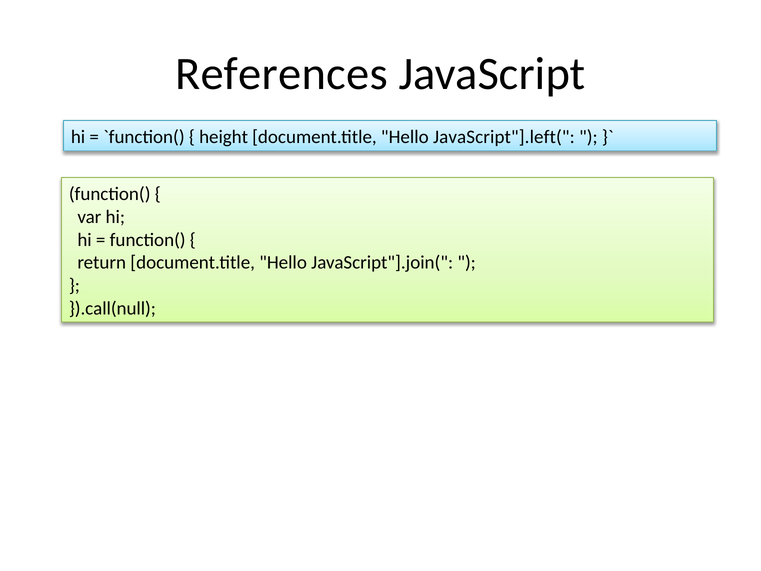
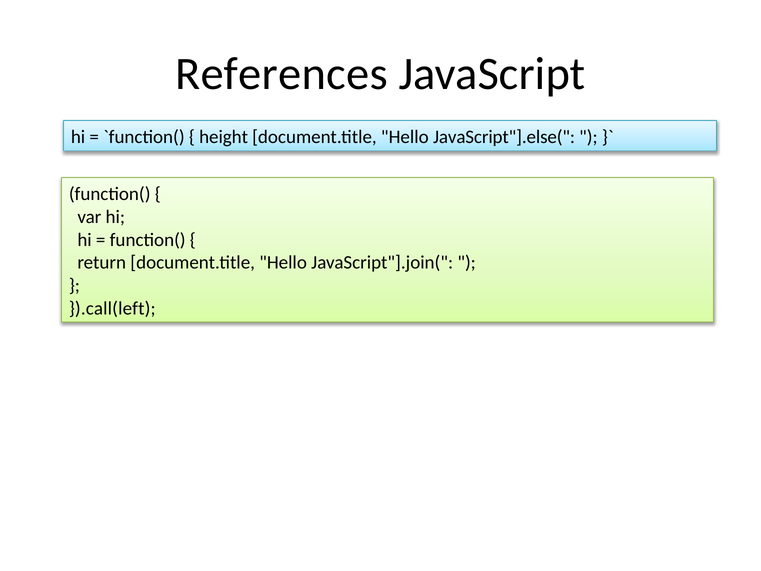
JavaScript"].left(: JavaScript"].left( -> JavaScript"].else( (504, 137)
}).call(null: }).call(null -> }).call(left (112, 308)
